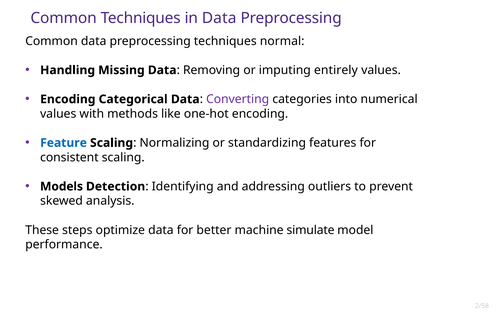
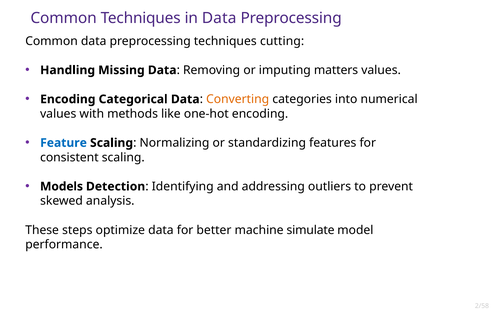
normal: normal -> cutting (282, 41)
entirely: entirely -> matters (336, 70)
Converting colour: purple -> orange (238, 99)
